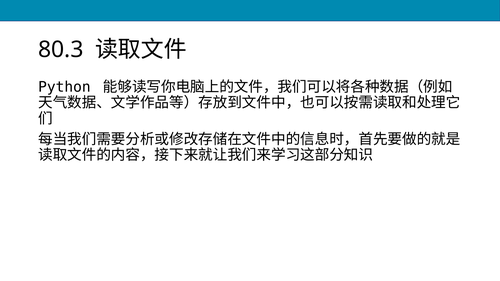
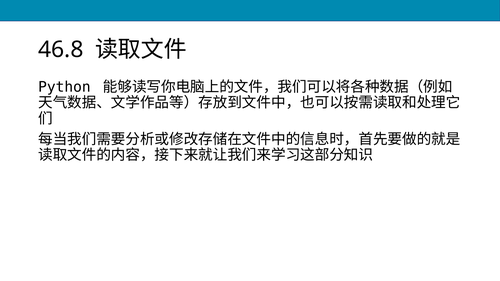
80.3: 80.3 -> 46.8 (61, 50)
